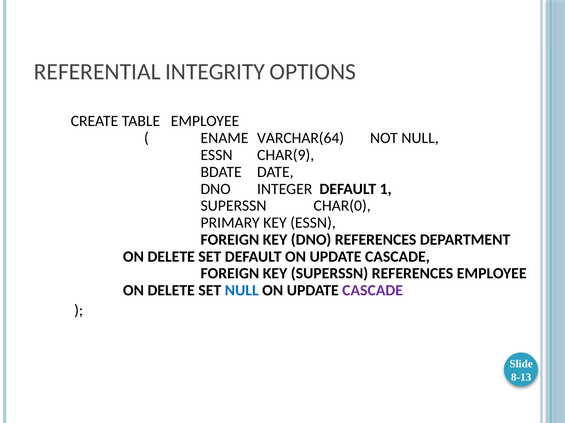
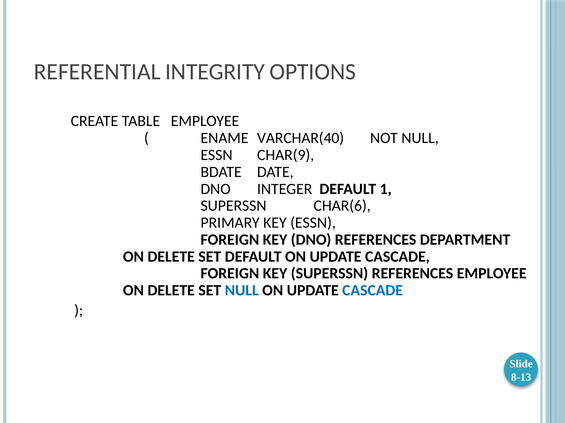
VARCHAR(64: VARCHAR(64 -> VARCHAR(40 (301, 138)
CHAR(0: CHAR(0 -> CHAR(6 (342, 206)
CASCADE colour: purple -> blue (373, 291)
